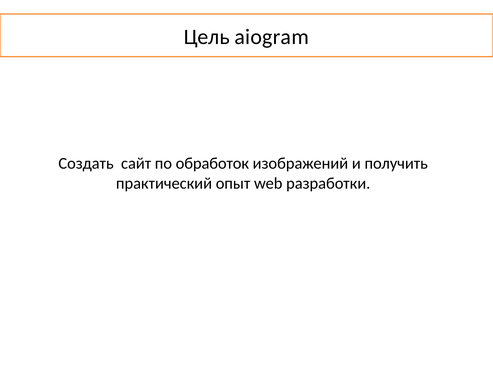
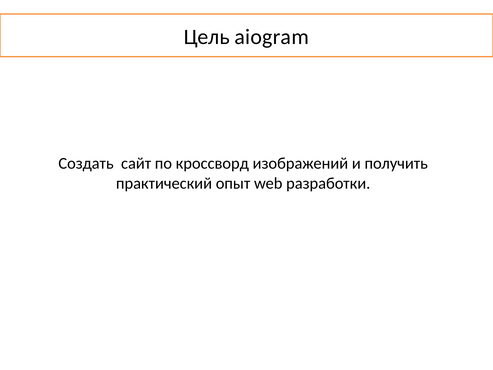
обработок: обработок -> кроссворд (212, 163)
